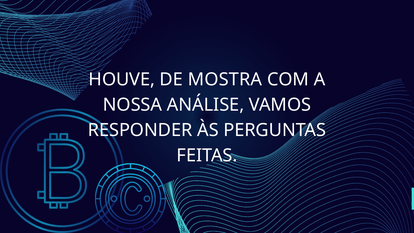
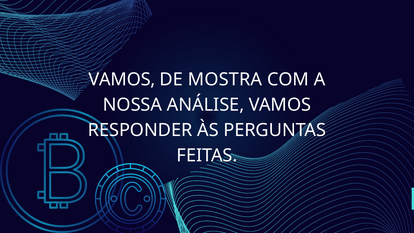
HOUVE: HOUVE -> VAMOS (122, 80)
